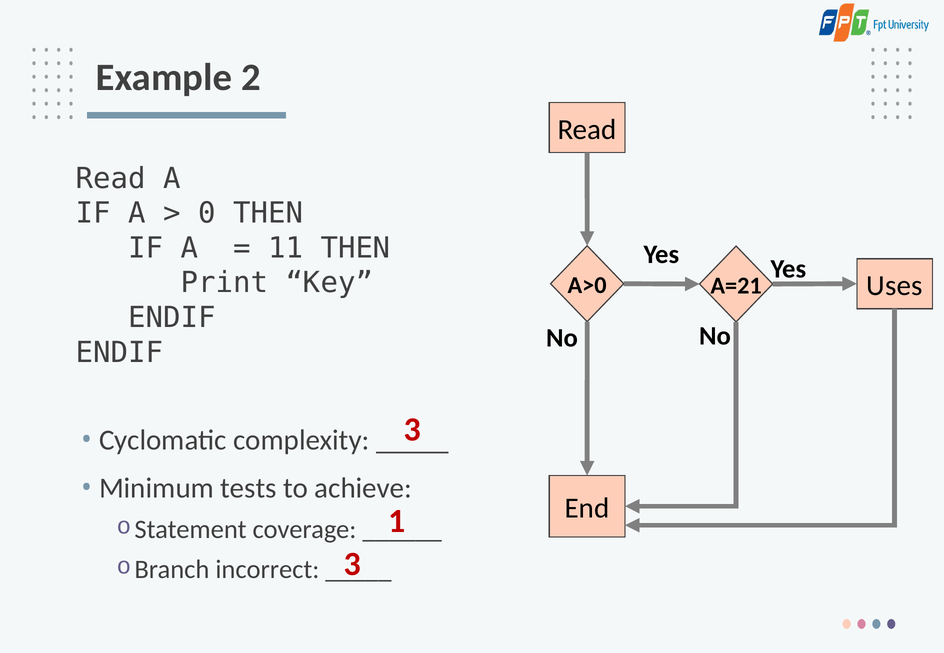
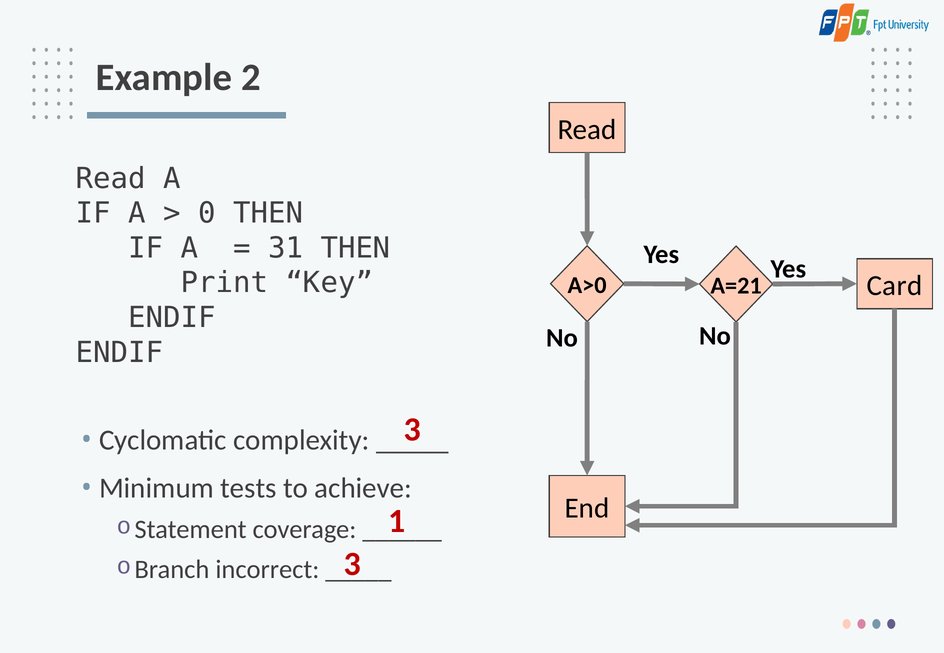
11: 11 -> 31 (286, 248)
Uses: Uses -> Card (894, 286)
